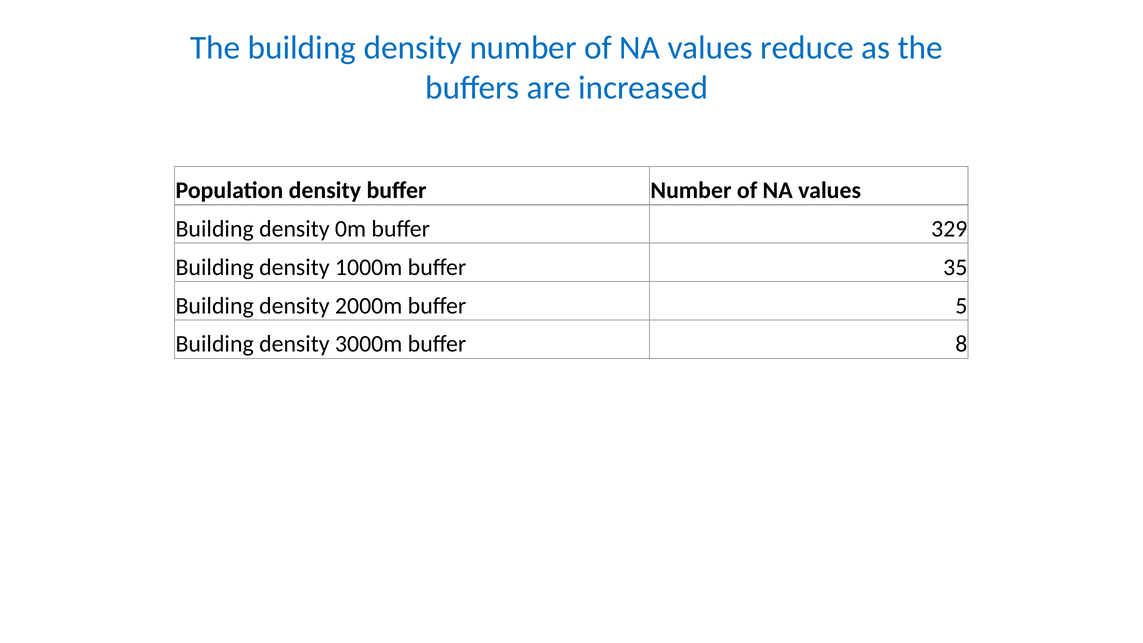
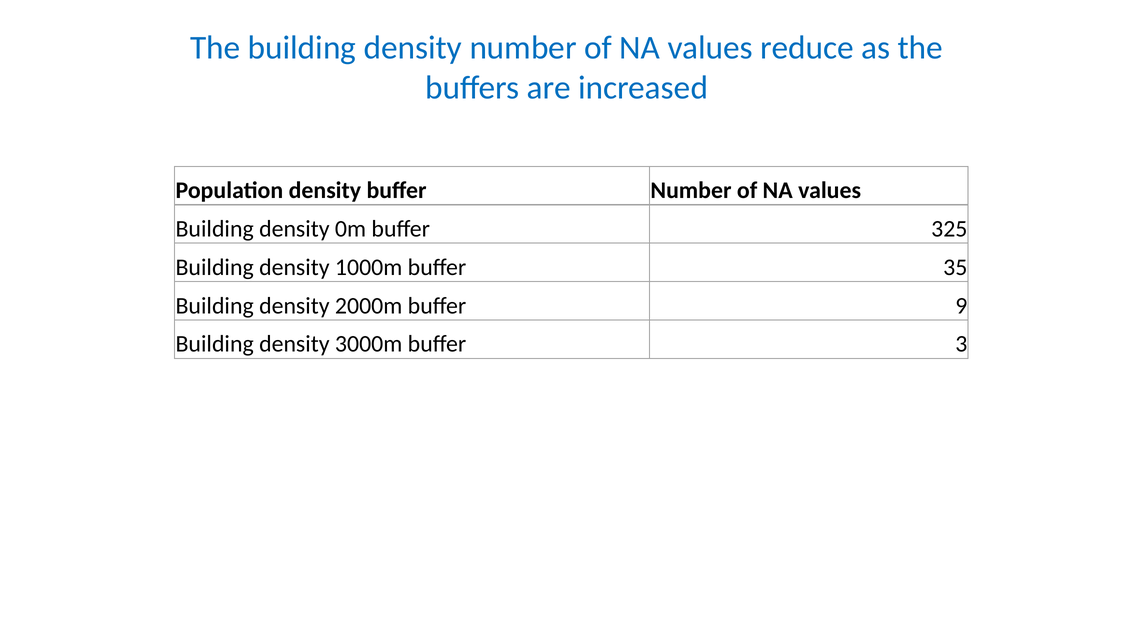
329: 329 -> 325 (949, 229)
5: 5 -> 9 (961, 306)
8: 8 -> 3 (961, 344)
